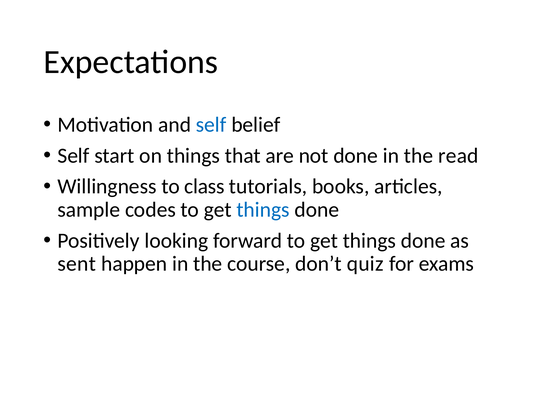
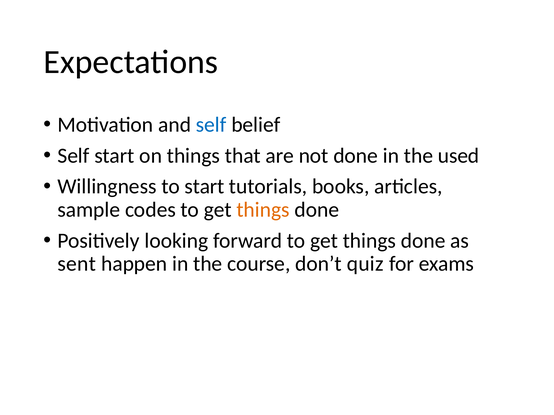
read: read -> used (459, 156)
to class: class -> start (204, 187)
things colour: blue -> orange (263, 210)
